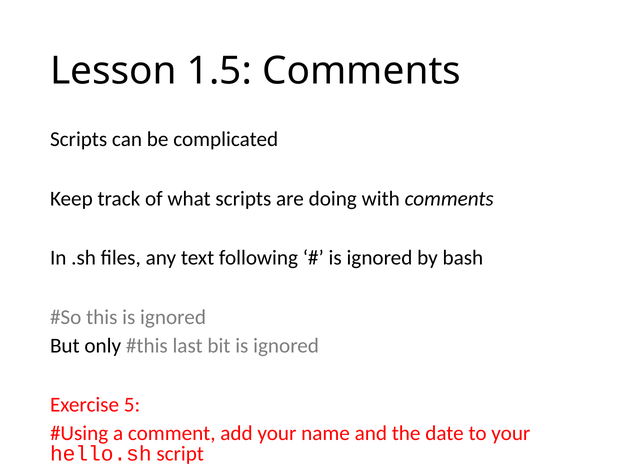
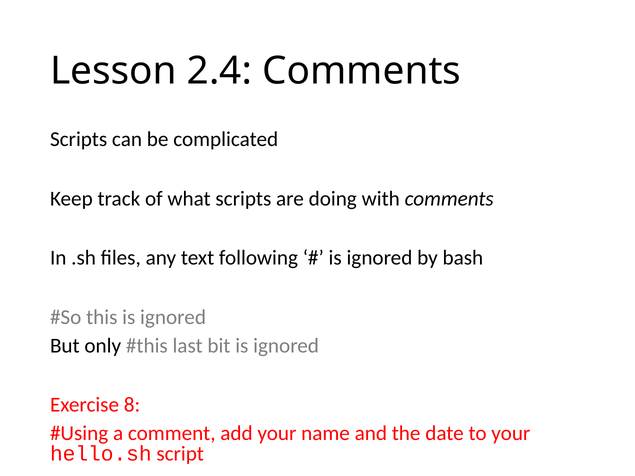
1.5: 1.5 -> 2.4 (219, 71)
5: 5 -> 8 (132, 405)
